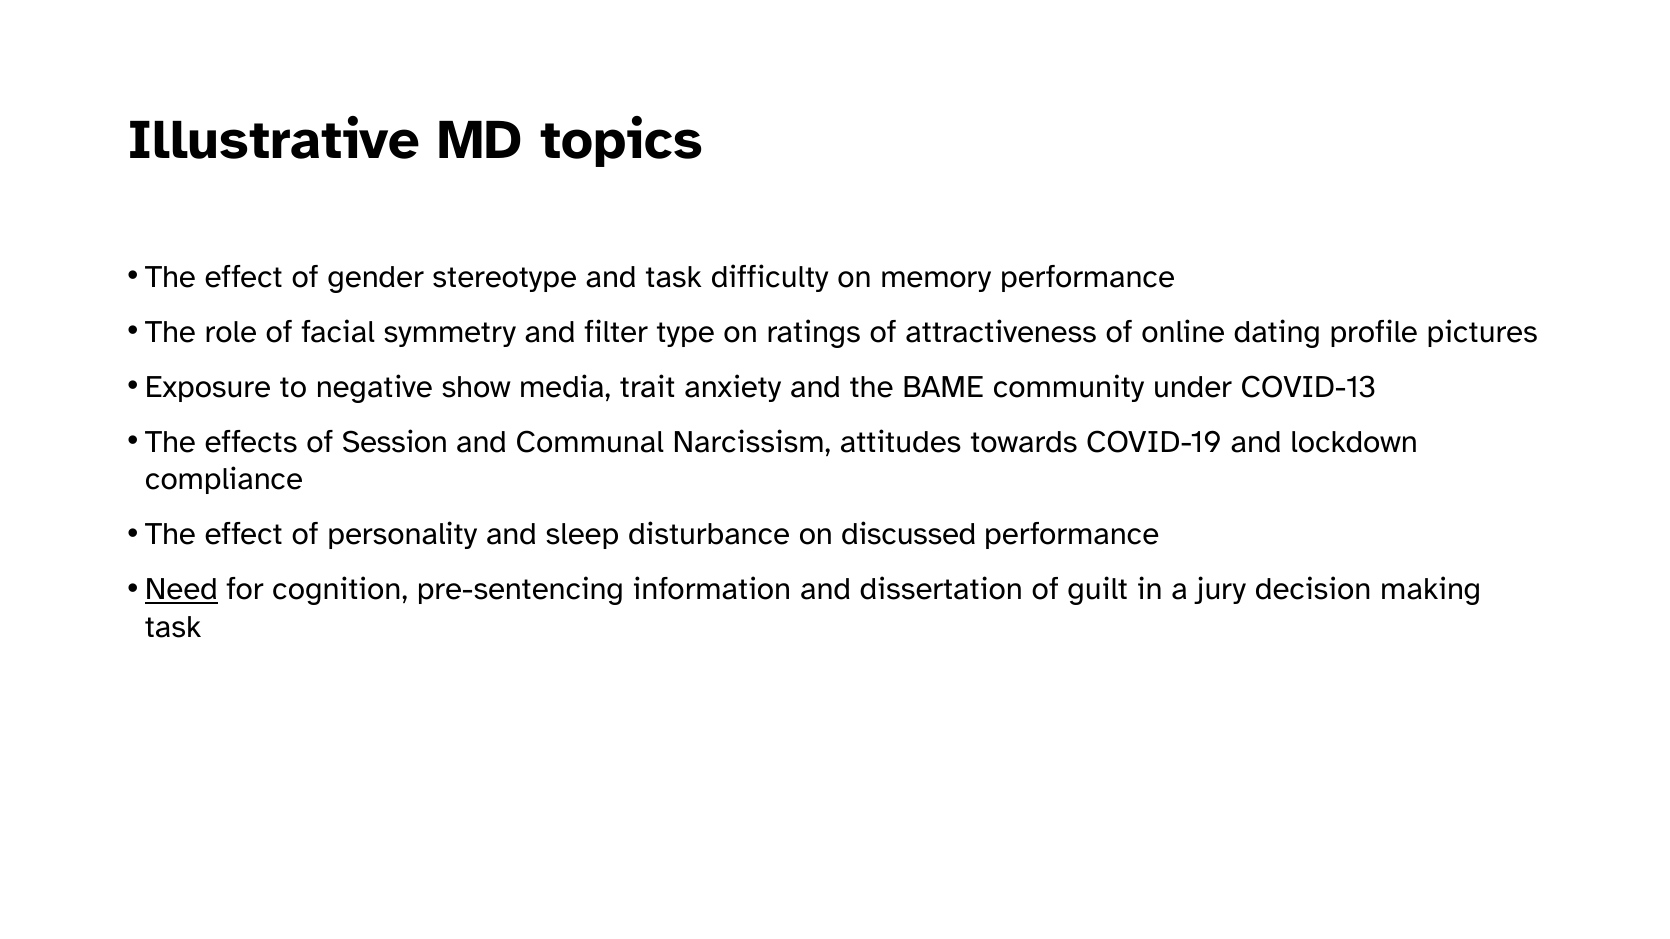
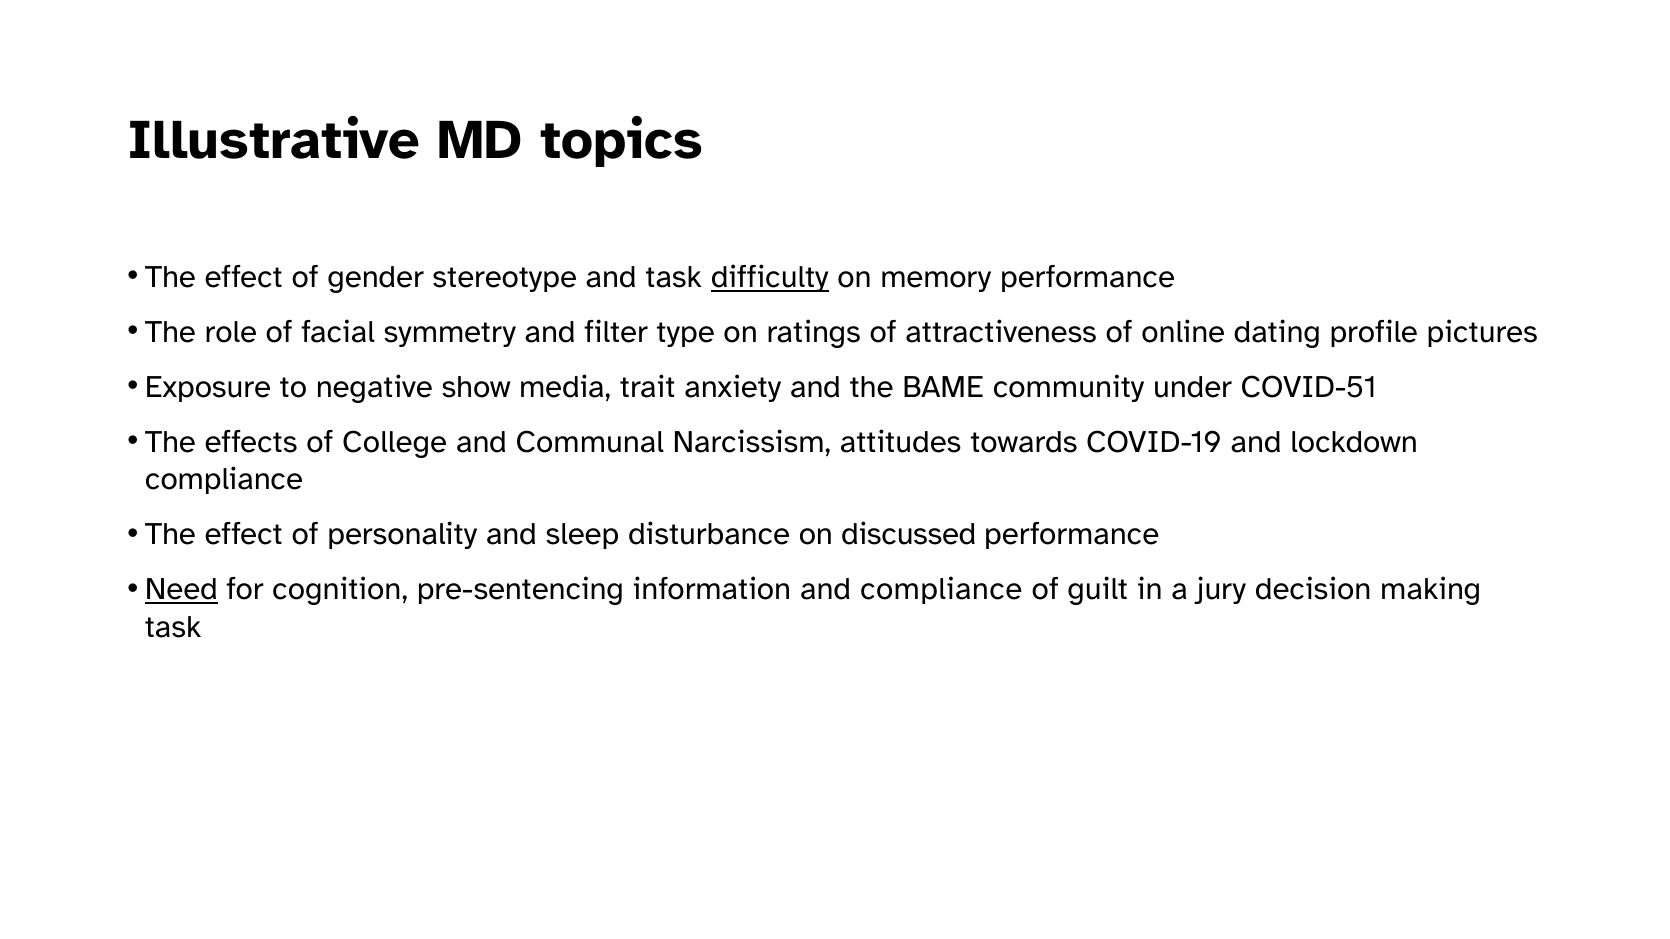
difficulty underline: none -> present (770, 277)
COVID-13: COVID-13 -> COVID-51 (1309, 387)
Session: Session -> College (395, 442)
and dissertation: dissertation -> compliance (941, 590)
